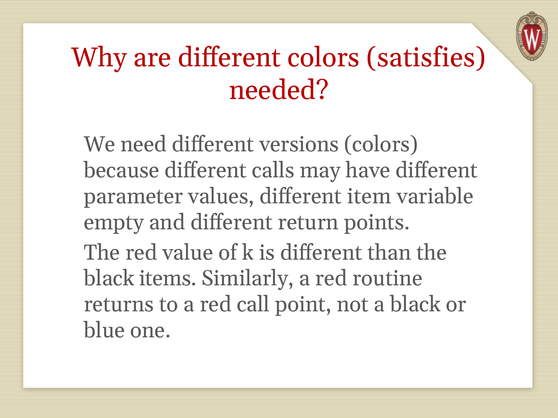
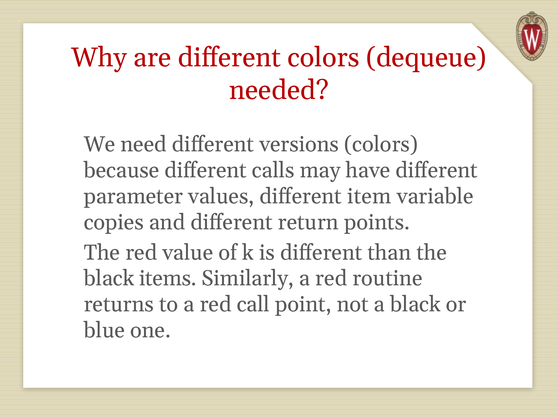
satisfies: satisfies -> dequeue (426, 58)
empty: empty -> copies (114, 222)
